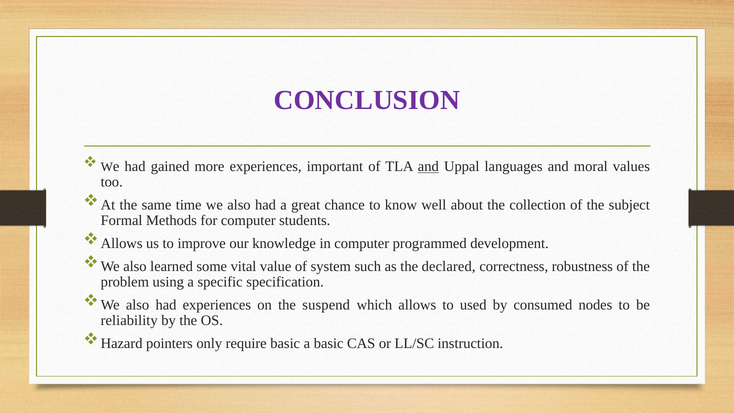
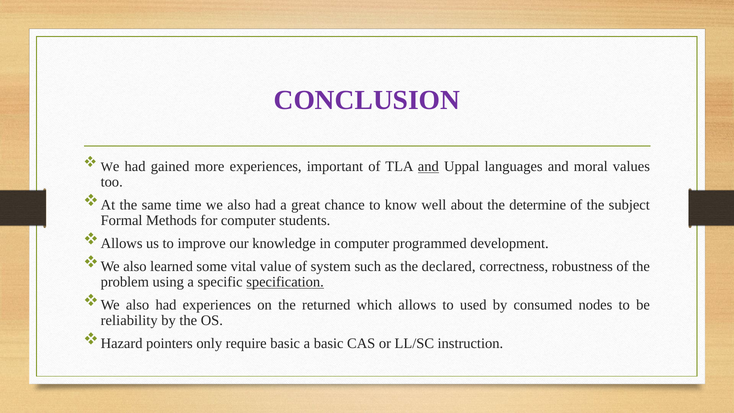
collection: collection -> determine (538, 205)
specification underline: none -> present (285, 282)
suspend: suspend -> returned (326, 305)
